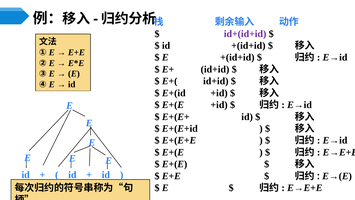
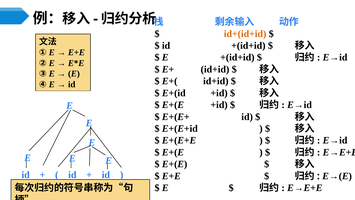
id+(id+id colour: purple -> orange (245, 34)
